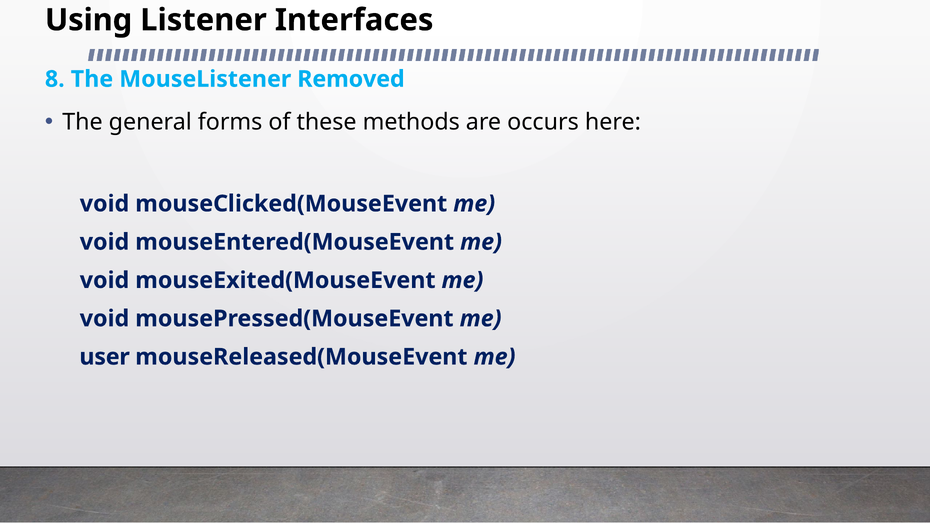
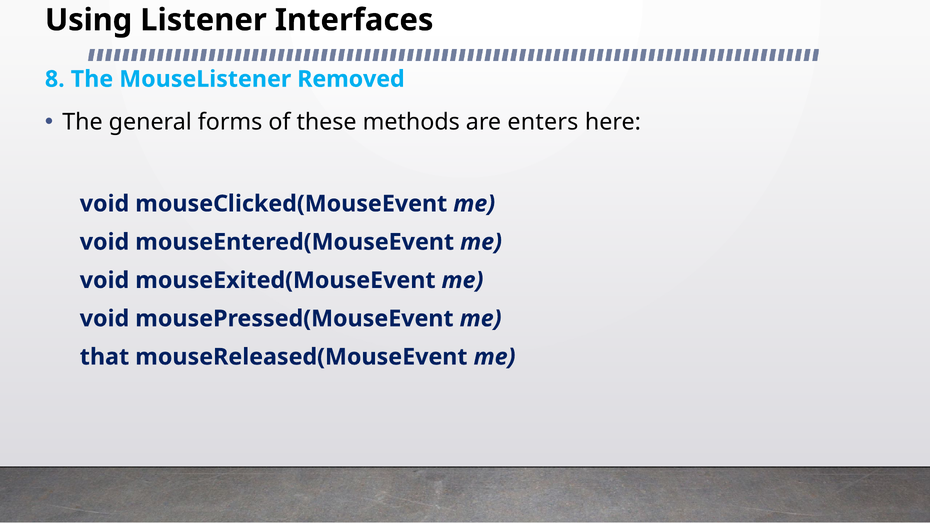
occurs: occurs -> enters (543, 122)
user: user -> that (104, 357)
